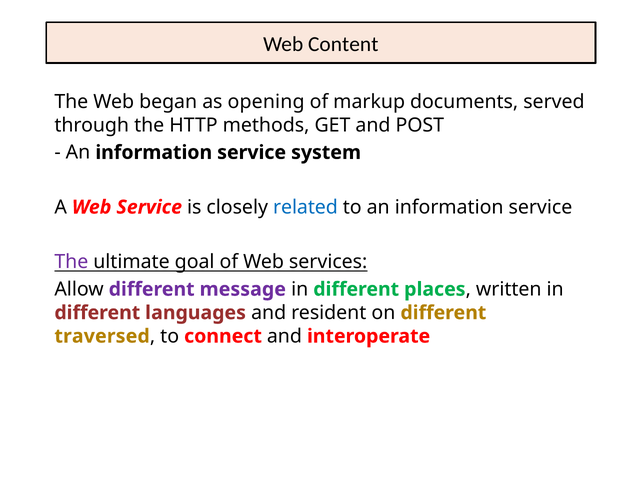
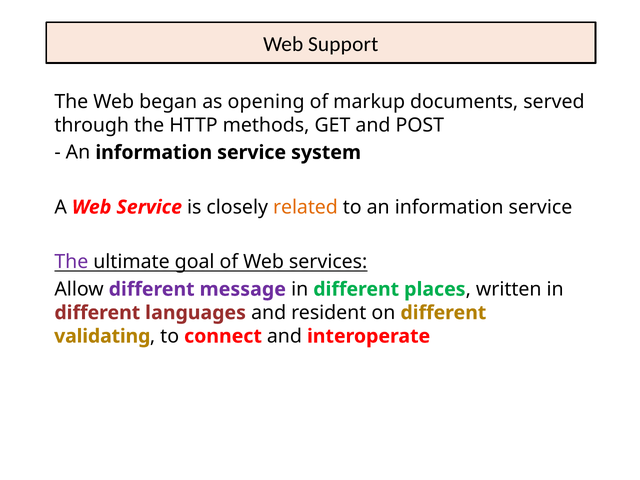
Content: Content -> Support (343, 44)
related colour: blue -> orange (305, 207)
traversed: traversed -> validating (102, 336)
